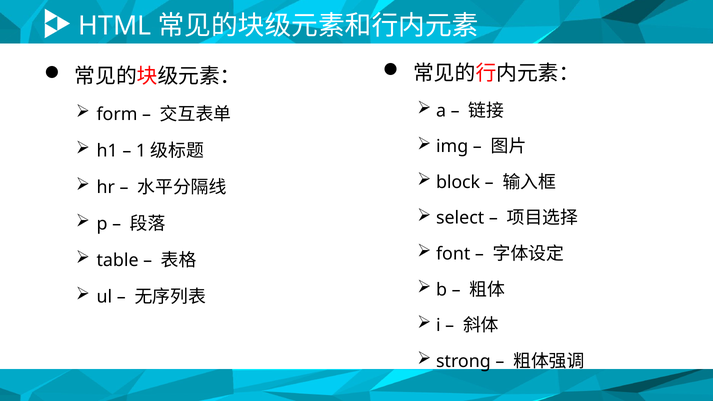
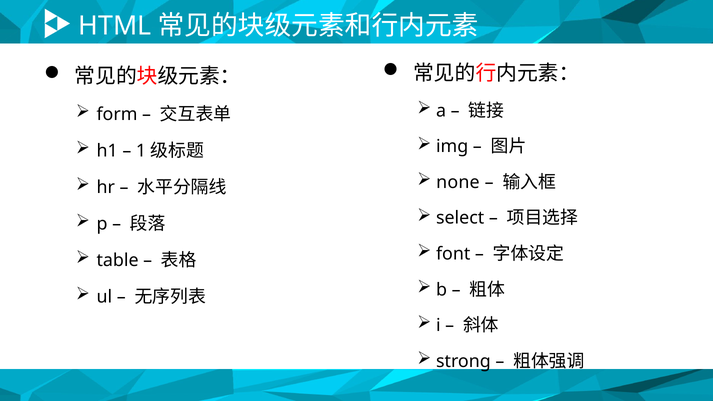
block: block -> none (458, 182)
